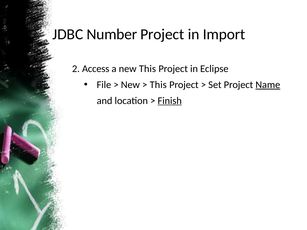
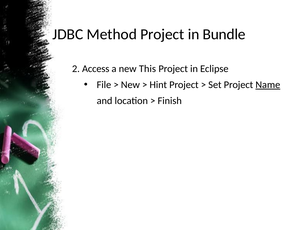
Number: Number -> Method (112, 34)
Import: Import -> Bundle (224, 34)
This: This -> Hint (158, 85)
Finish underline: present -> none (170, 101)
